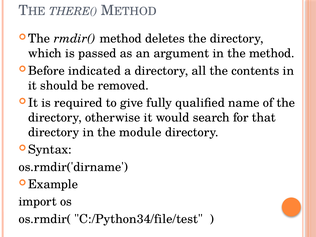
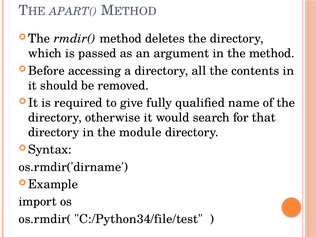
THERE(: THERE( -> APART( (73, 11)
indicated: indicated -> accessing (95, 71)
